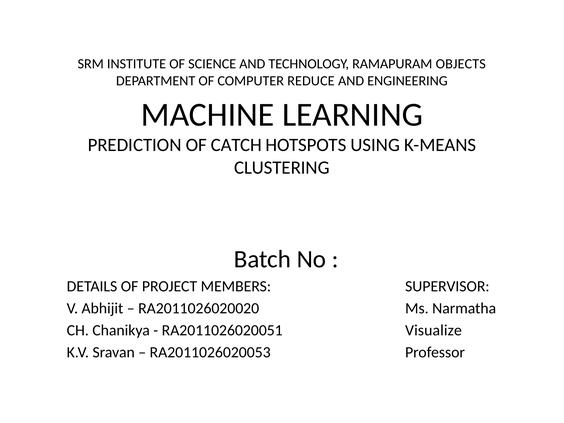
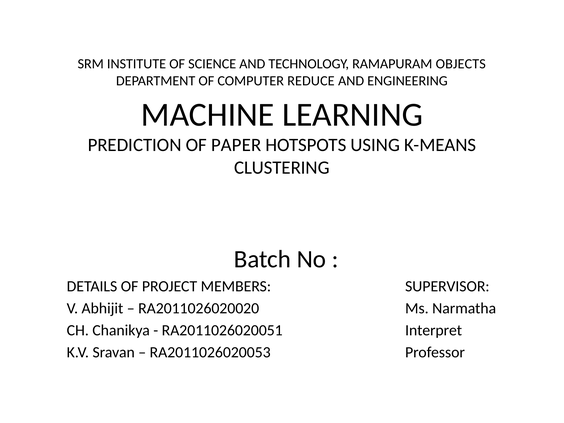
CATCH: CATCH -> PAPER (236, 145)
Visualize: Visualize -> Interpret (434, 330)
